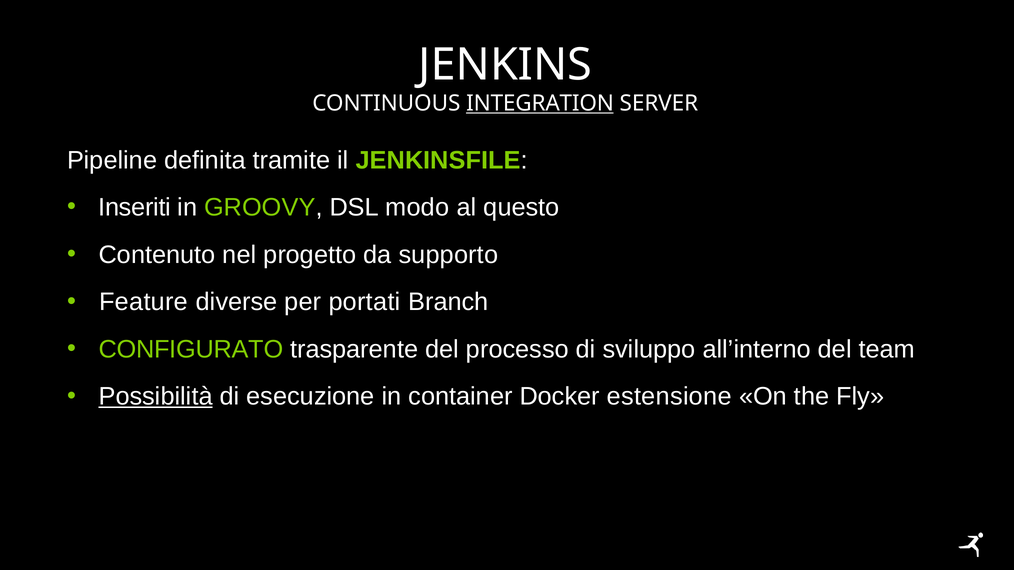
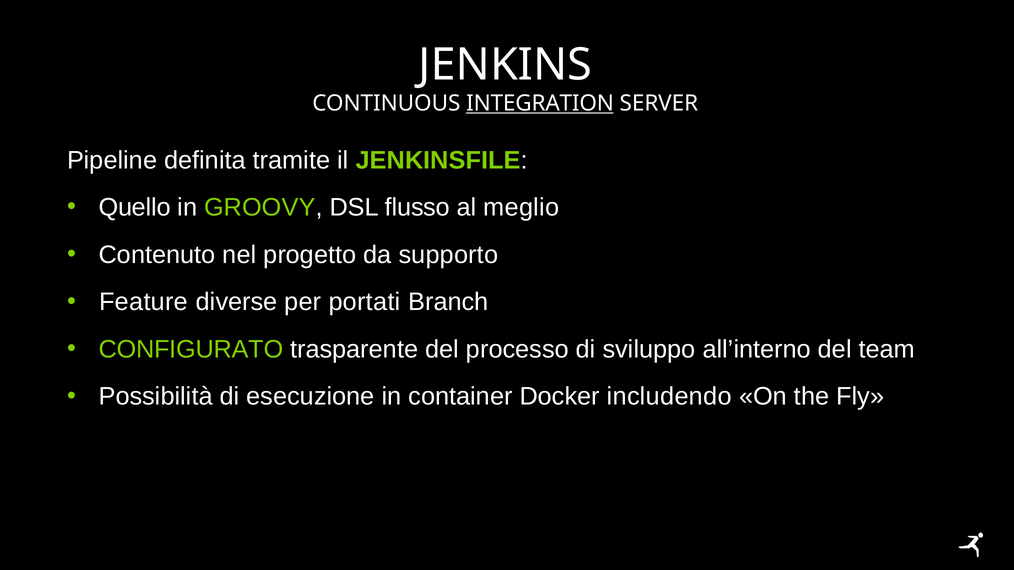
Inseriti: Inseriti -> Quello (135, 208)
modo: modo -> flusso (417, 208)
questo: questo -> meglio (521, 208)
Possibilità underline: present -> none (156, 397)
estensione: estensione -> includendo (669, 397)
